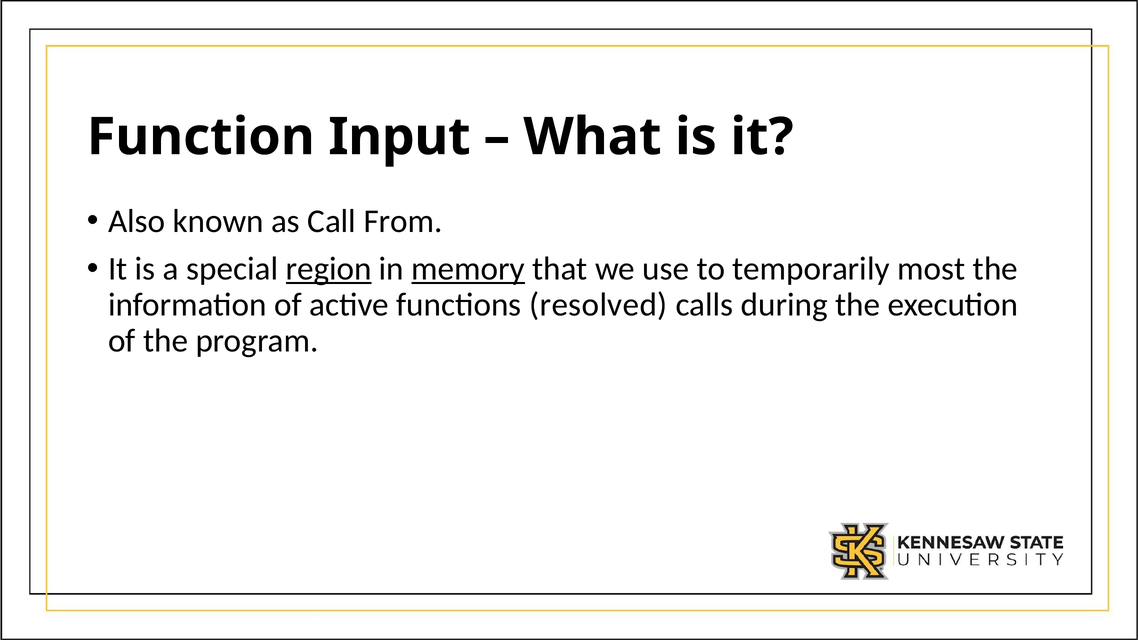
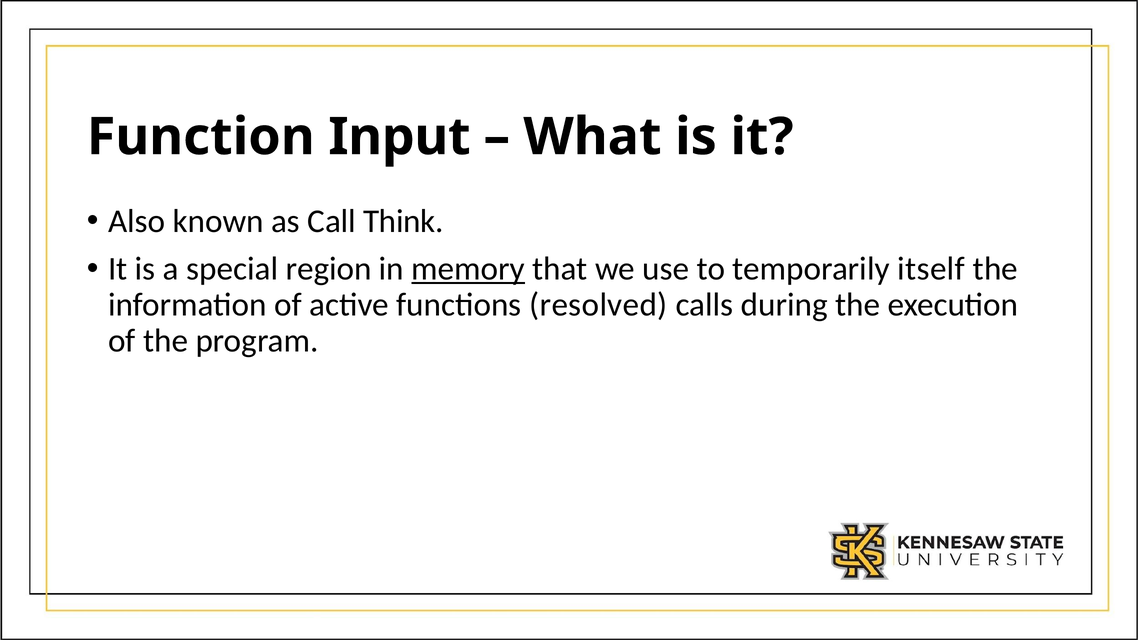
From: From -> Think (403, 221)
region underline: present -> none (329, 269)
most: most -> itself (931, 269)
